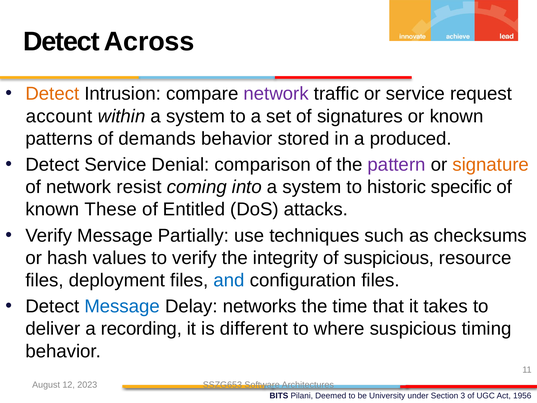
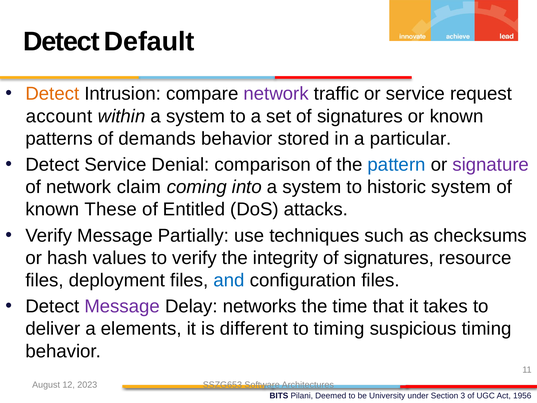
Across: Across -> Default (149, 42)
produced: produced -> particular (411, 139)
pattern colour: purple -> blue (397, 165)
signature colour: orange -> purple (491, 165)
resist: resist -> claim (139, 187)
historic specific: specific -> system (461, 187)
integrity of suspicious: suspicious -> signatures (389, 258)
Message colour: blue -> purple (122, 306)
recording: recording -> elements (141, 329)
to where: where -> timing (339, 329)
